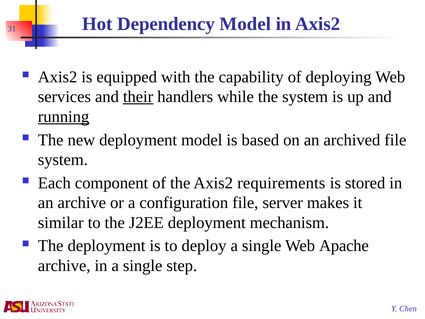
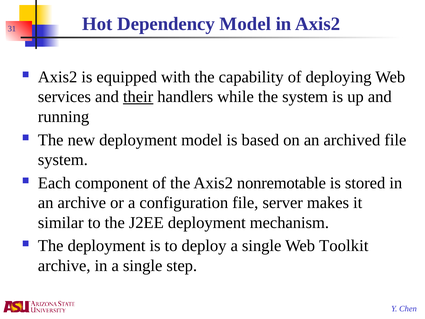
running underline: present -> none (64, 117)
requirements: requirements -> nonremotable (281, 183)
Apache: Apache -> Toolkit (344, 246)
